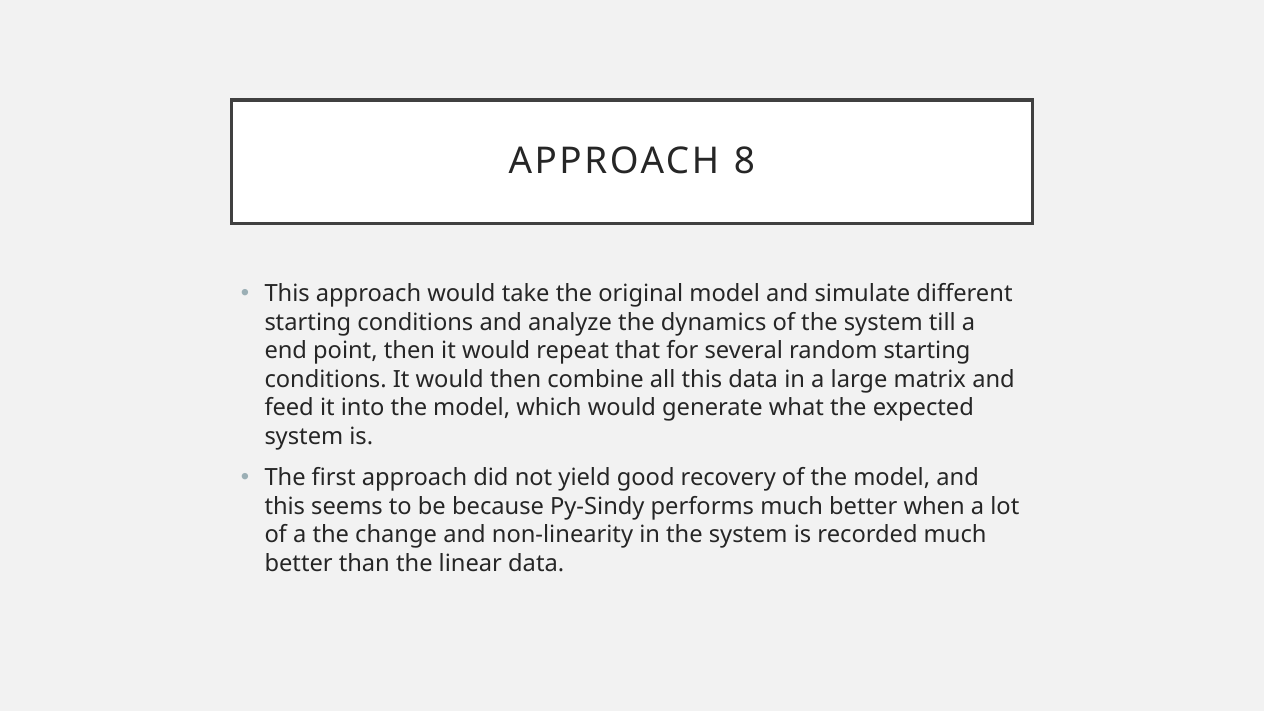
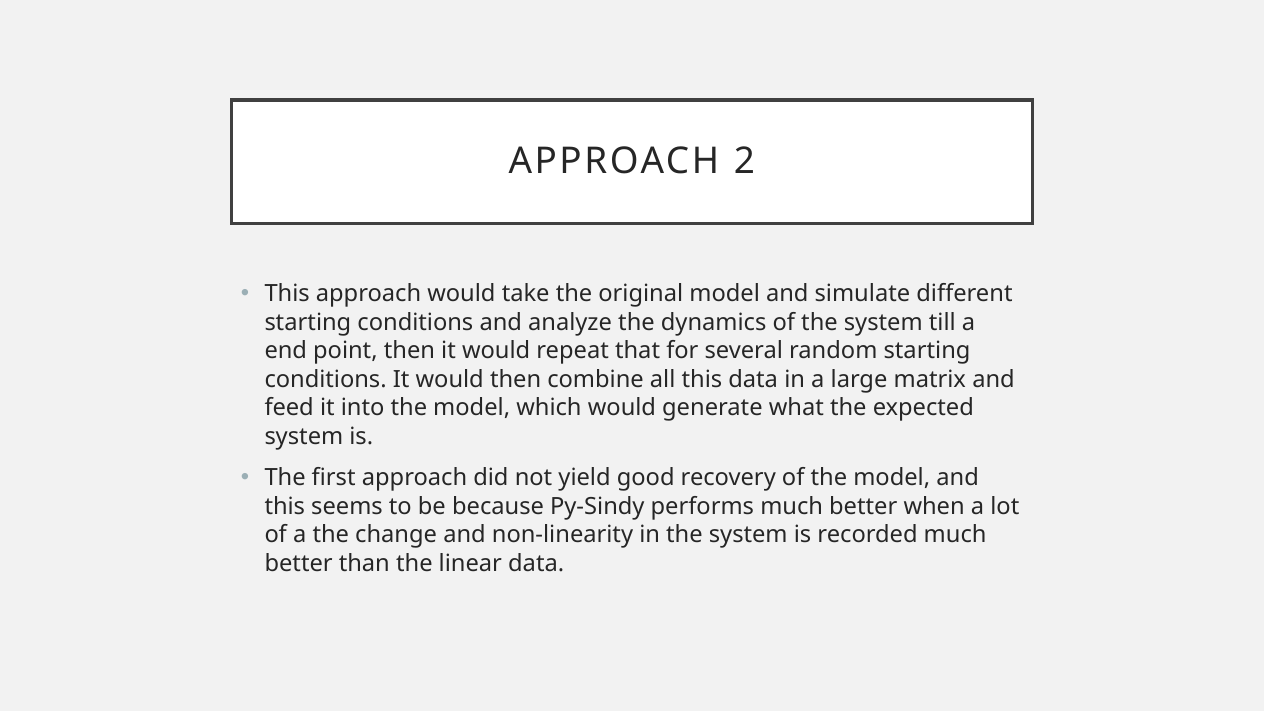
8: 8 -> 2 (744, 161)
